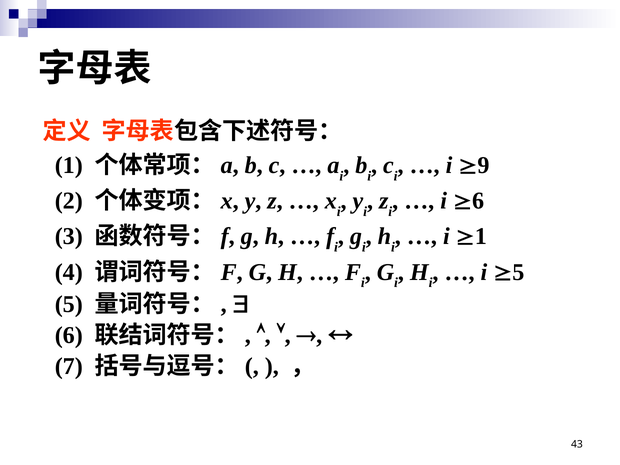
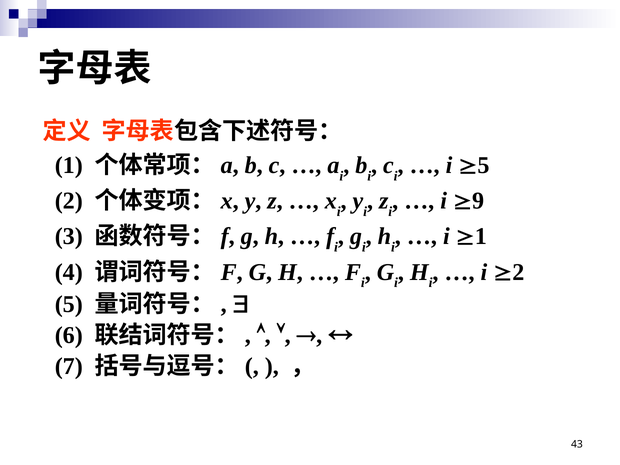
9: 9 -> 5 (483, 165)
6: 6 -> 9 (478, 201)
5: 5 -> 2 (518, 272)
